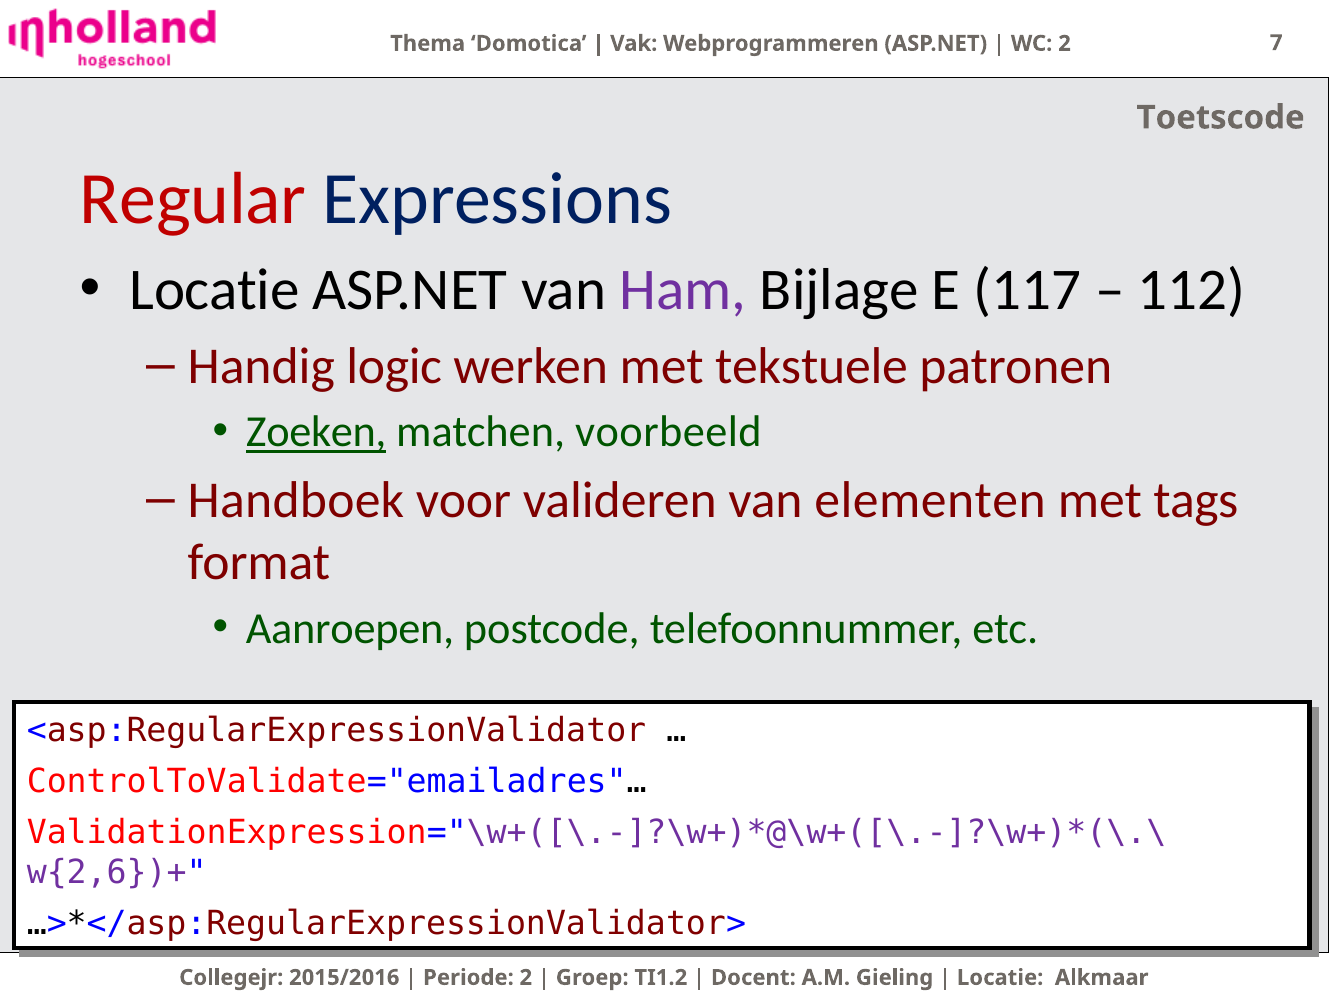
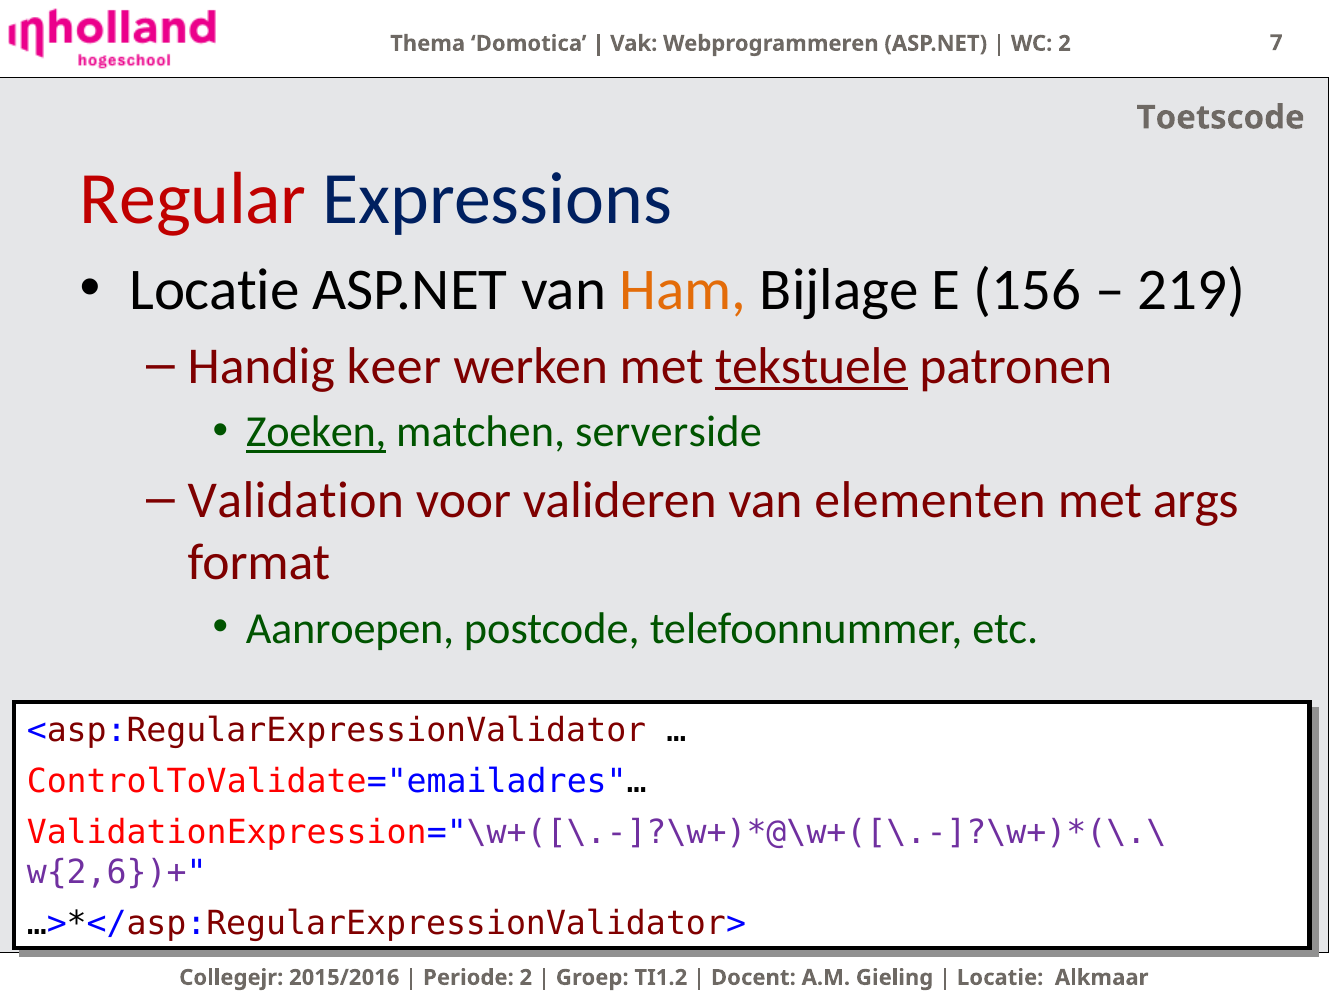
Ham colour: purple -> orange (683, 290)
117: 117 -> 156 (1028, 290)
112: 112 -> 219 (1192, 290)
logic: logic -> keer (394, 366)
tekstuele underline: none -> present (812, 366)
voorbeeld: voorbeeld -> serverside (669, 432)
Handboek: Handboek -> Validation (296, 500)
tags: tags -> args (1196, 500)
